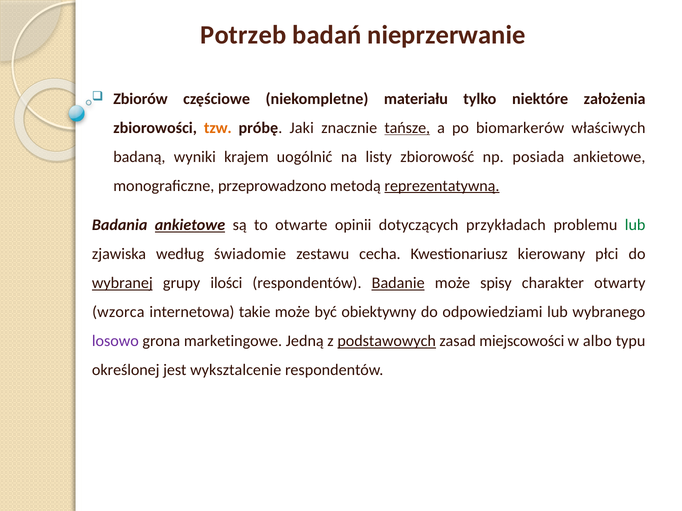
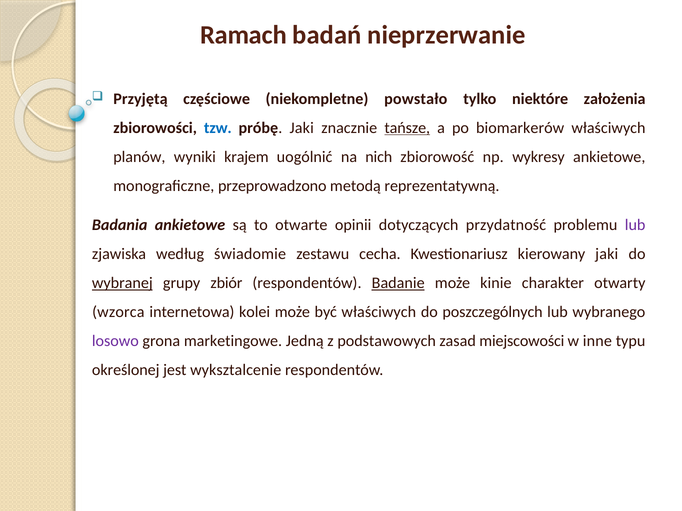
Potrzeb: Potrzeb -> Ramach (244, 35)
Zbiorów: Zbiorów -> Przyjętą (140, 99)
materiału: materiału -> powstało (416, 99)
tzw colour: orange -> blue (218, 128)
badaną: badaną -> planów (139, 157)
listy: listy -> nich (379, 157)
posiada: posiada -> wykresy (538, 157)
reprezentatywną underline: present -> none (442, 186)
ankietowe underline: present -> none (190, 225)
przykładach: przykładach -> przydatność (506, 225)
lub colour: green -> purple (635, 225)
kierowany płci: płci -> jaki (607, 254)
ilości: ilości -> zbiór (226, 283)
spisy: spisy -> kinie (496, 283)
takie: takie -> kolei (255, 312)
być obiektywny: obiektywny -> właściwych (379, 312)
odpowiedziami: odpowiedziami -> poszczególnych (493, 312)
podstawowych underline: present -> none (387, 341)
albo: albo -> inne (597, 341)
